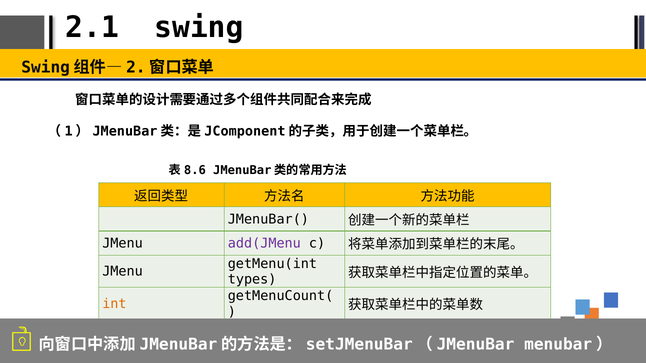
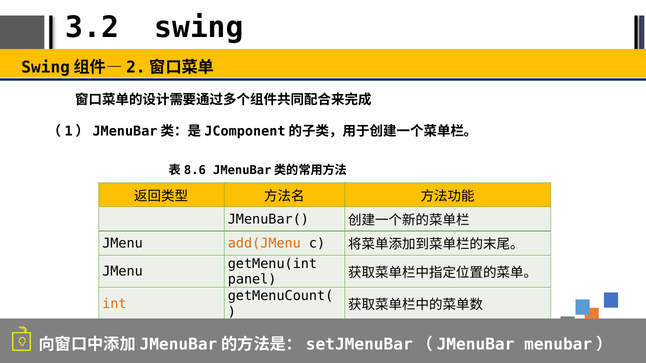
2.1: 2.1 -> 3.2 (92, 27)
add(JMenu colour: purple -> orange (264, 244)
types: types -> panel (252, 280)
